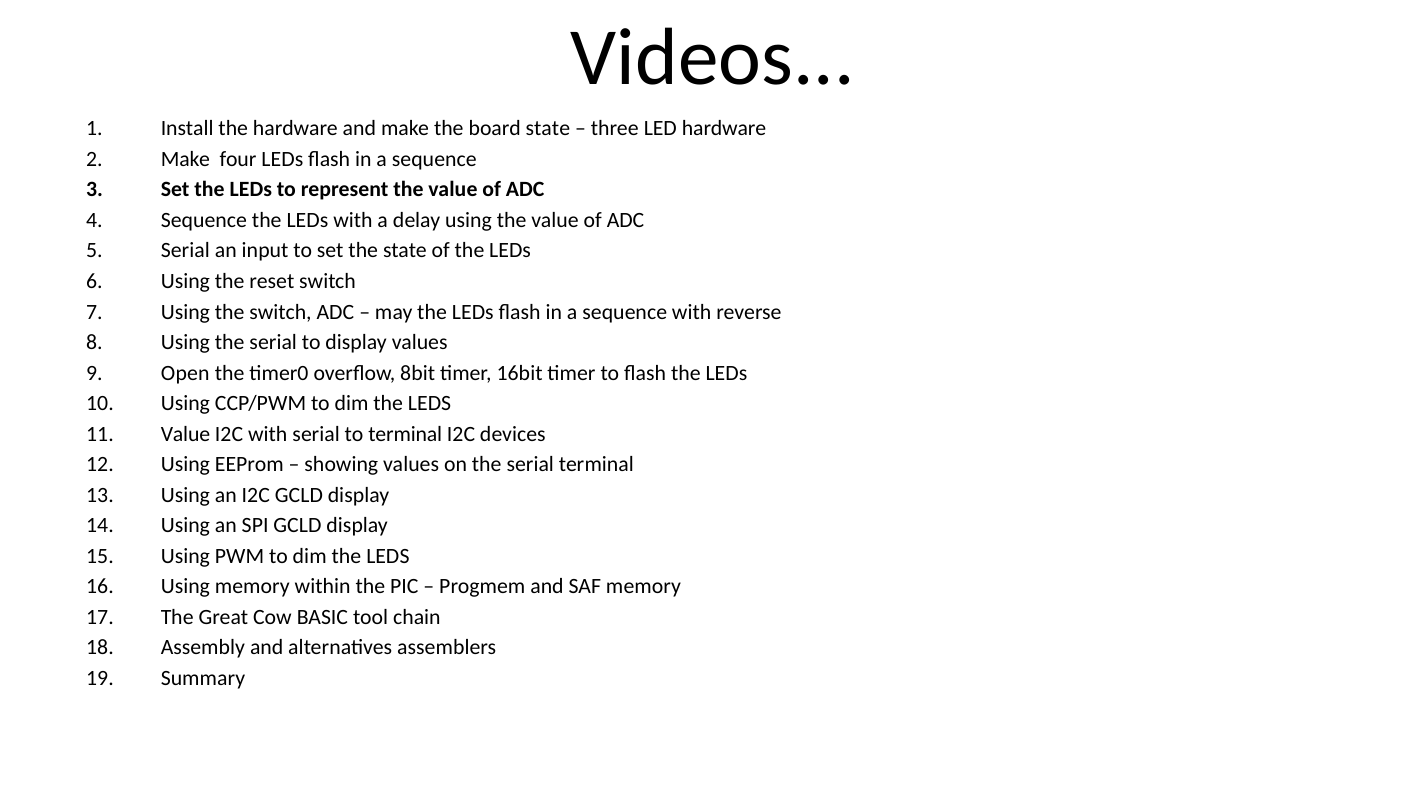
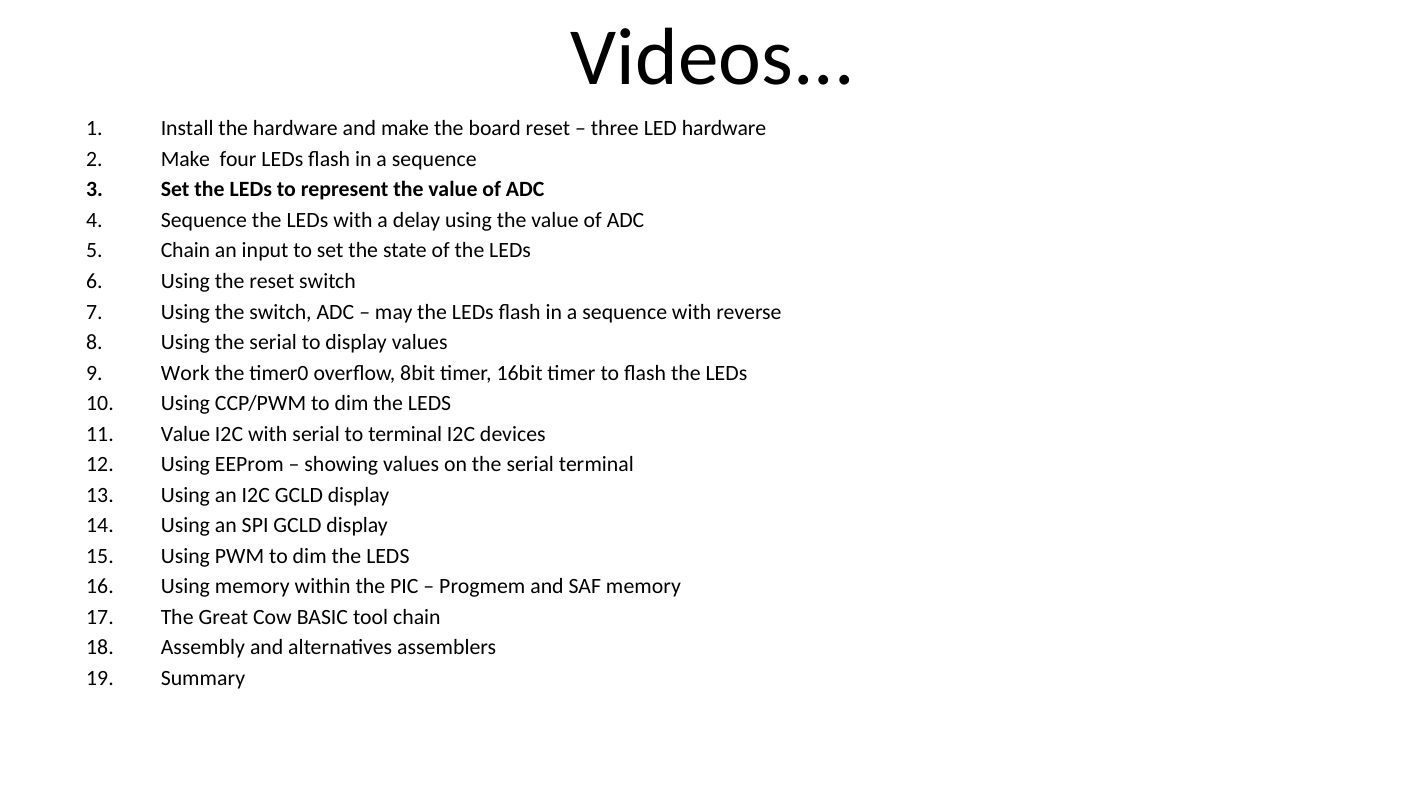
board state: state -> reset (548, 129)
Serial: Serial -> Chain (185, 251)
Open: Open -> Work (185, 373)
